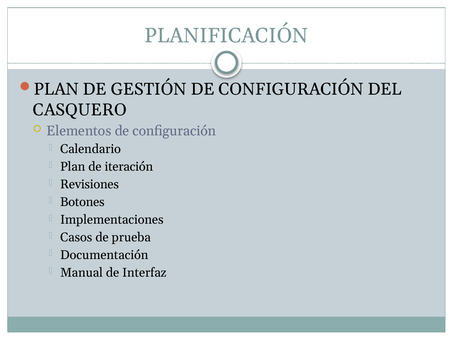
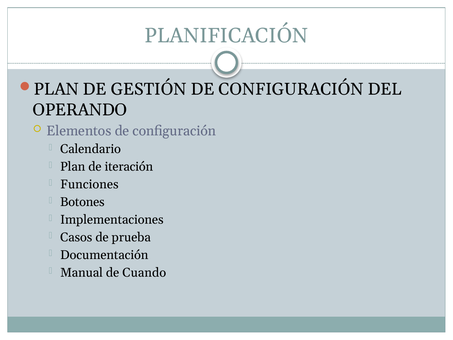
CASQUERO: CASQUERO -> OPERANDO (80, 110)
Revisiones: Revisiones -> Funciones (89, 184)
Interfaz: Interfaz -> Cuando (144, 272)
